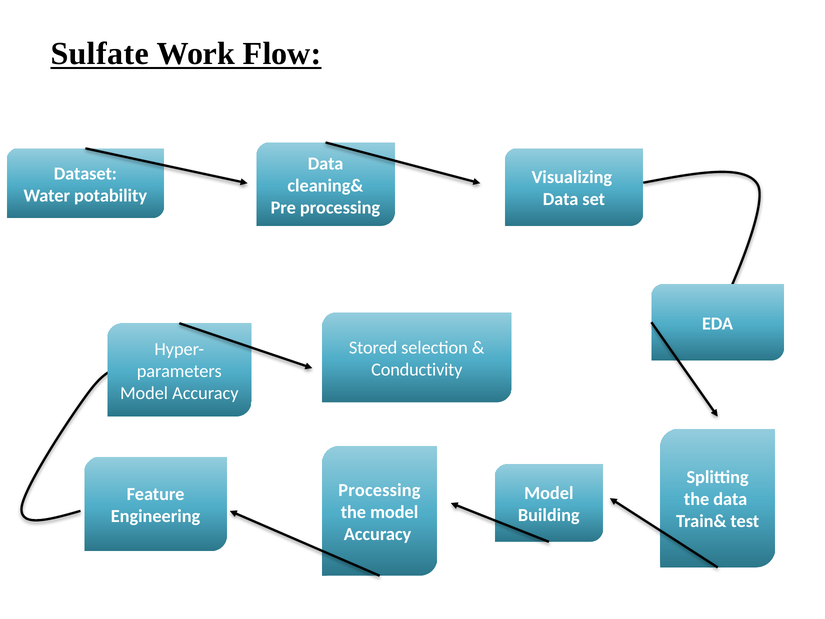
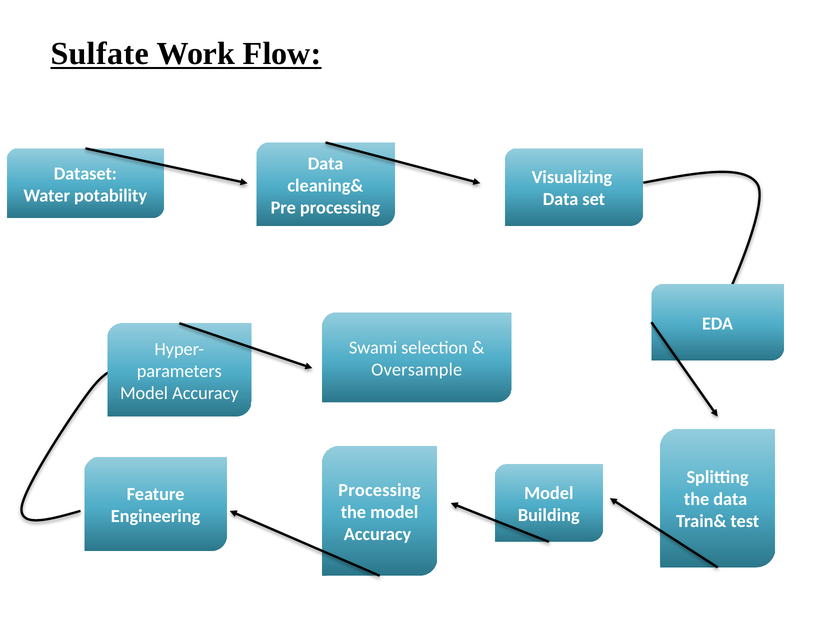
Stored: Stored -> Swami (373, 348)
Conductivity: Conductivity -> Oversample (417, 370)
